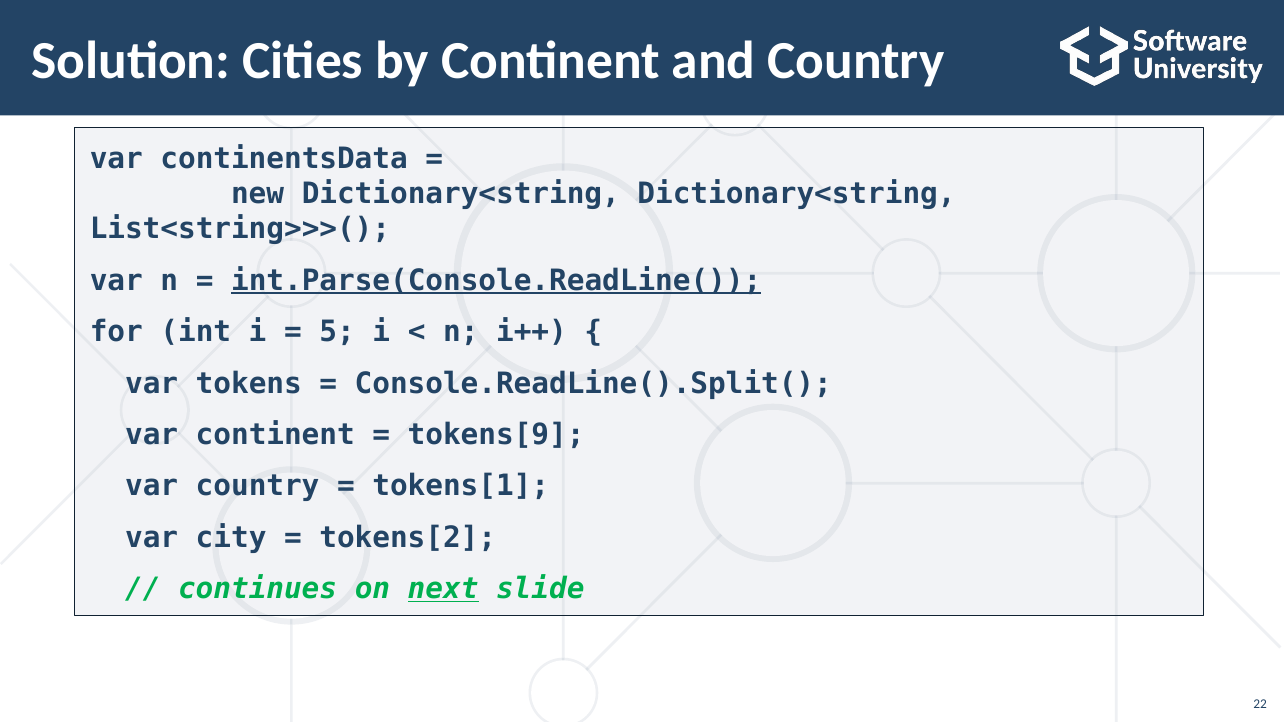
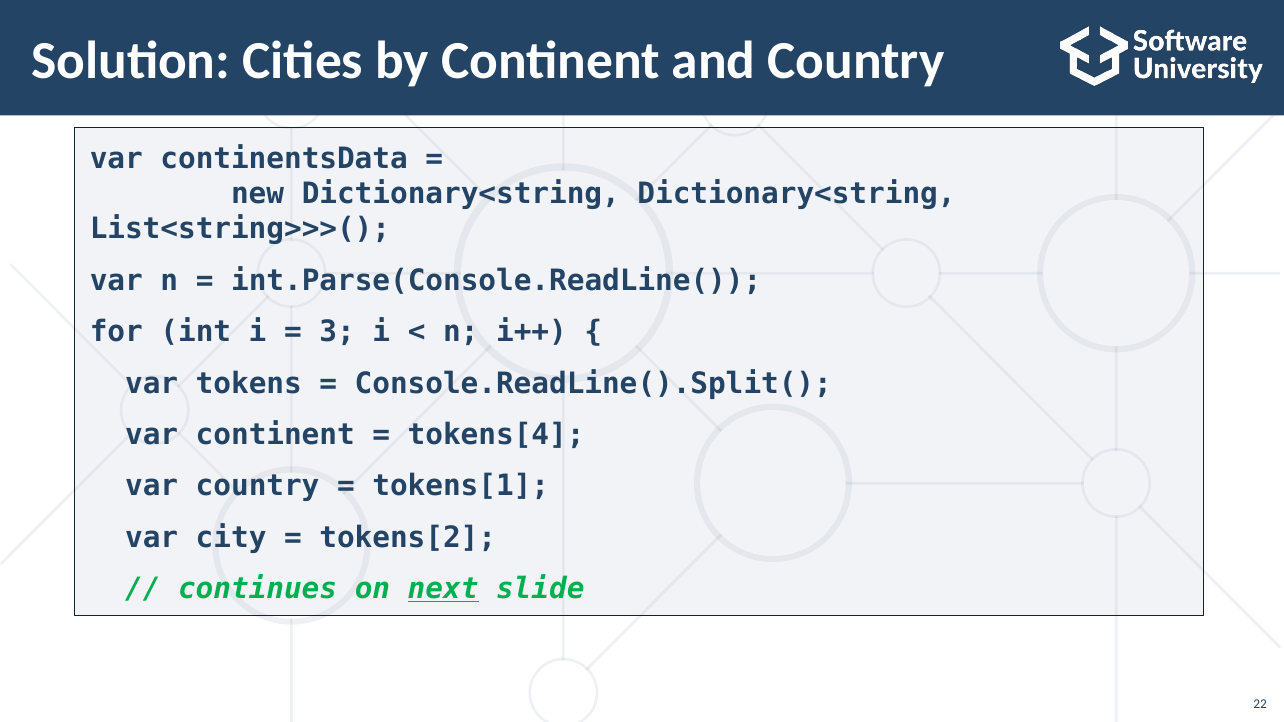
int.Parse(Console.ReadLine( underline: present -> none (496, 281)
5: 5 -> 3 (337, 332)
tokens[9: tokens[9 -> tokens[4 (496, 435)
